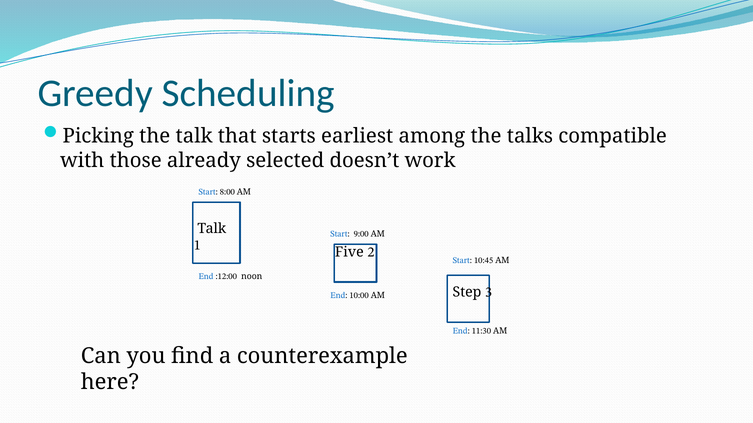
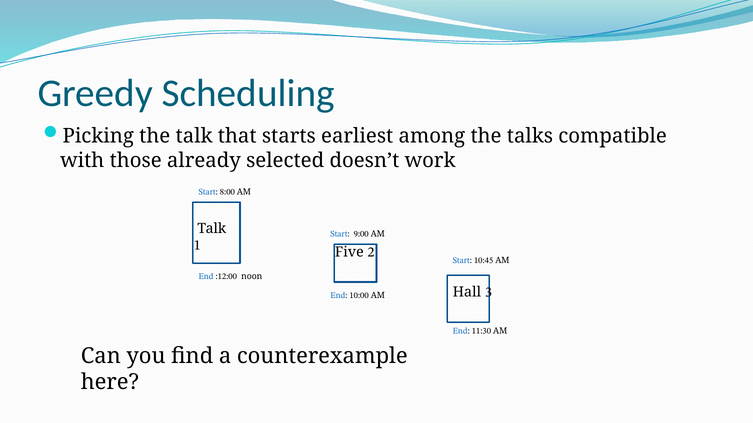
Step: Step -> Hall (467, 293)
